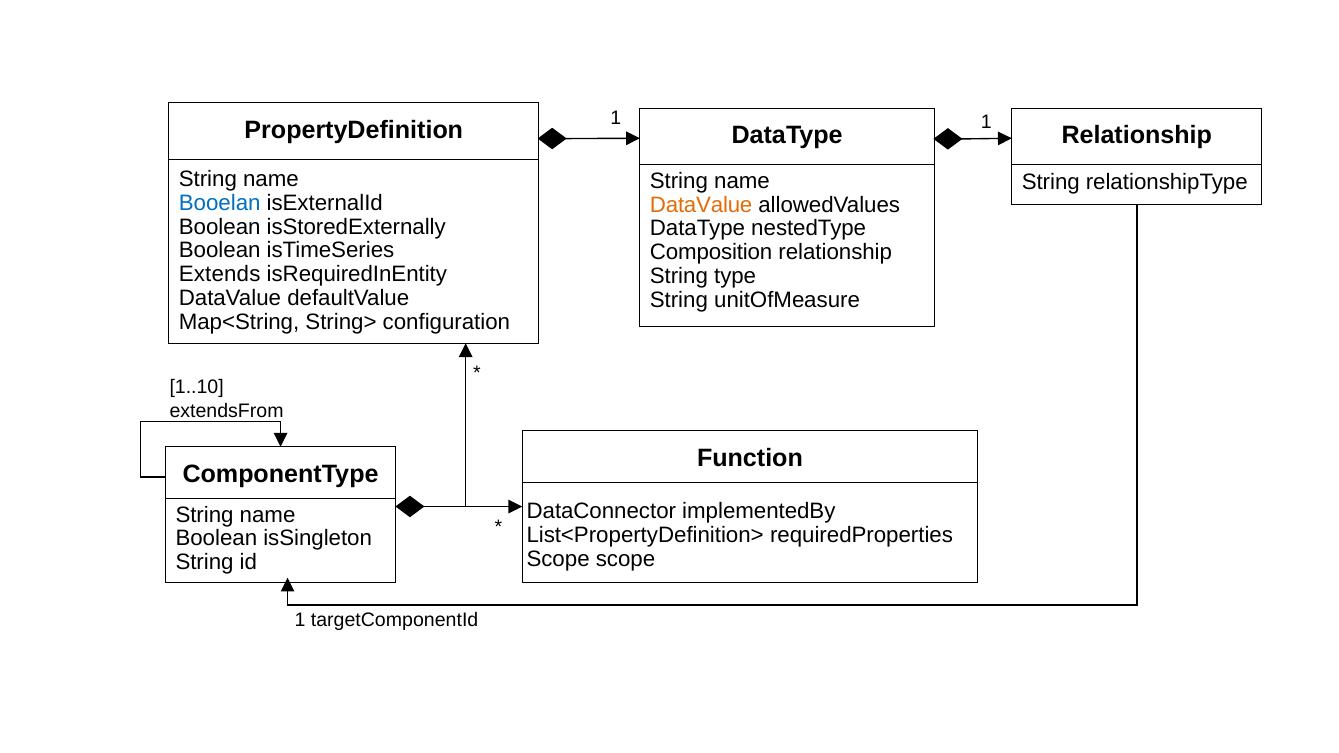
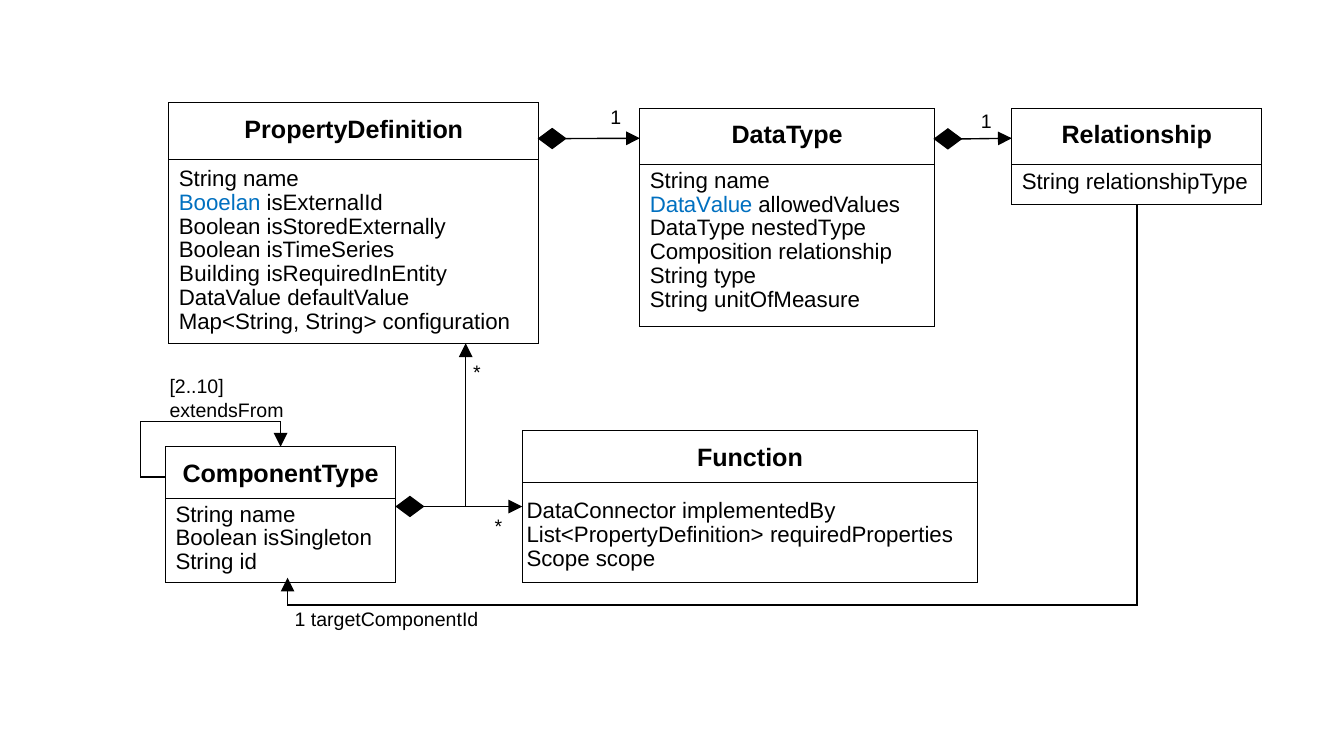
DataValue colour: orange -> blue (701, 205)
Extends: Extends -> Building (220, 274)
1..10: 1..10 -> 2..10 (197, 388)
